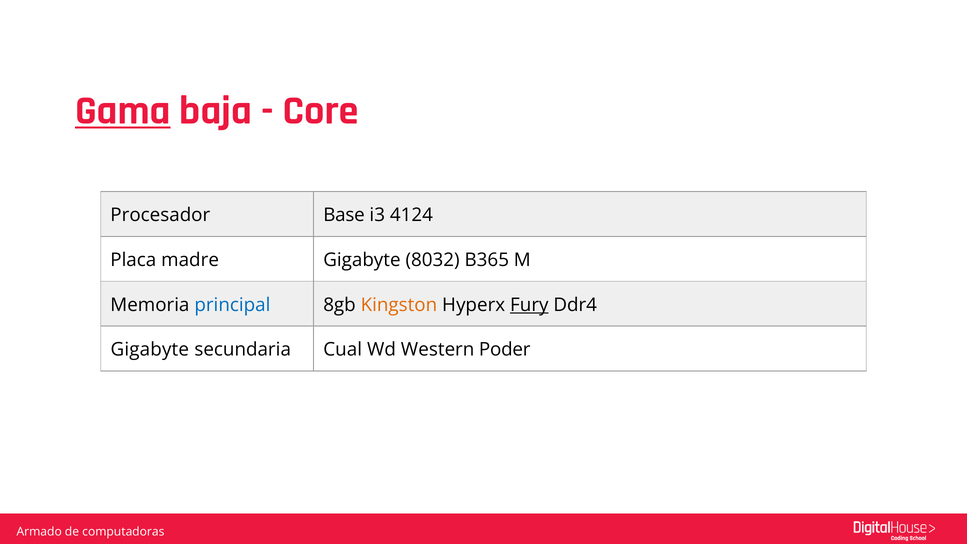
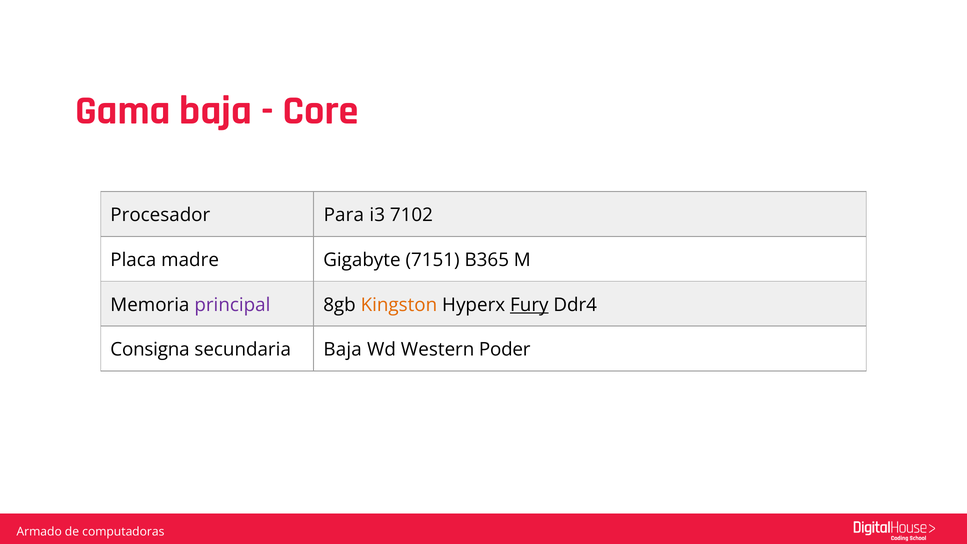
Gama underline: present -> none (123, 110)
Base: Base -> Para (344, 215)
4124: 4124 -> 7102 (411, 215)
8032: 8032 -> 7151 (433, 260)
principal colour: blue -> purple (232, 305)
Gigabyte: Gigabyte -> Consigna (150, 350)
secundaria Cual: Cual -> Baja (343, 350)
